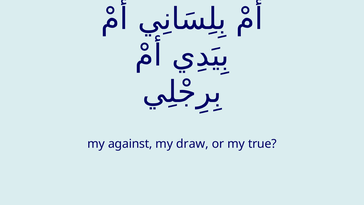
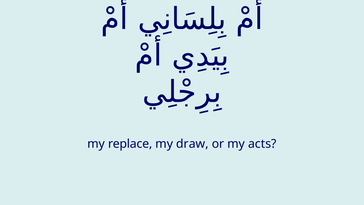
against: against -> replace (130, 144)
true: true -> acts (262, 144)
